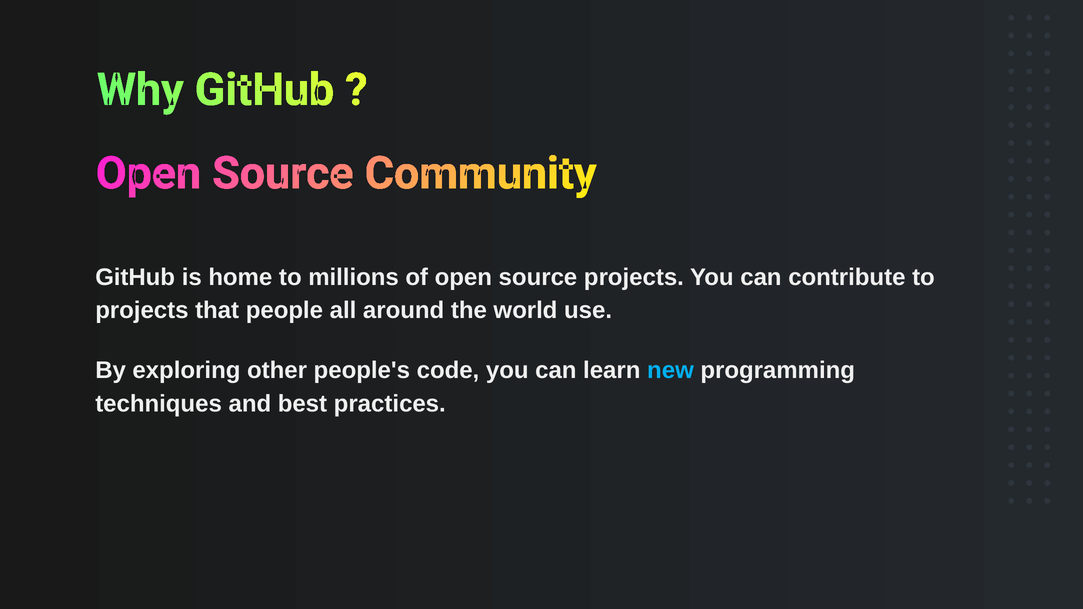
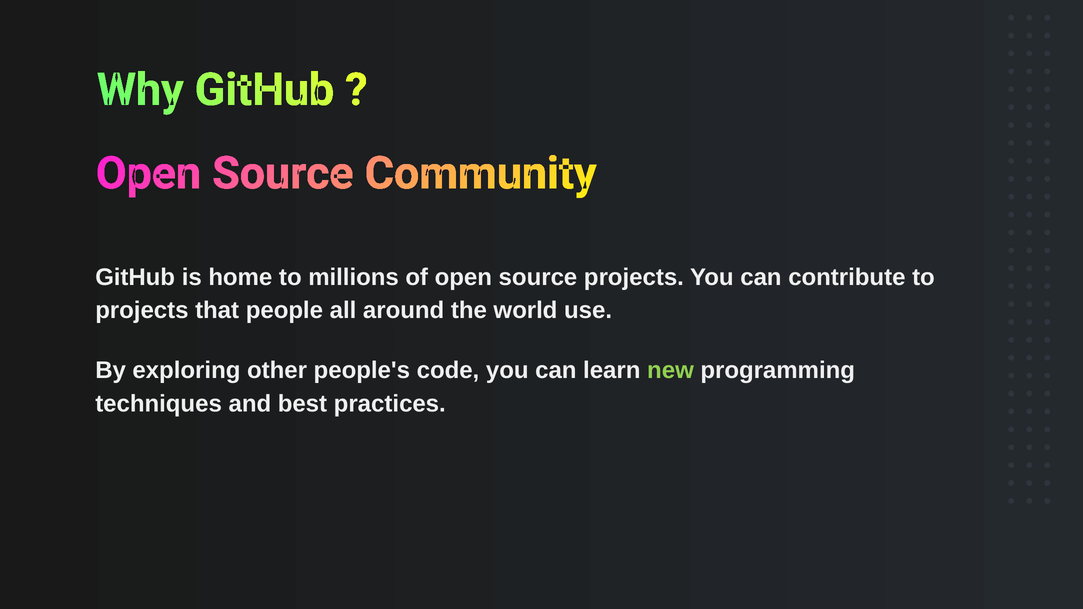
new colour: light blue -> light green (670, 371)
